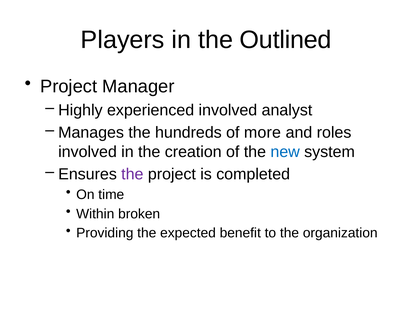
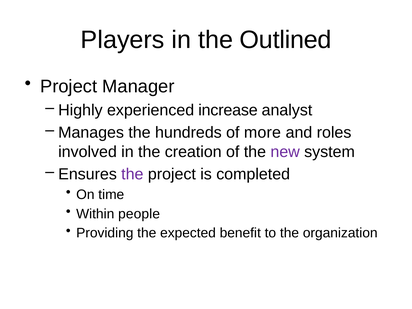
experienced involved: involved -> increase (228, 110)
new colour: blue -> purple (285, 152)
broken: broken -> people (139, 214)
